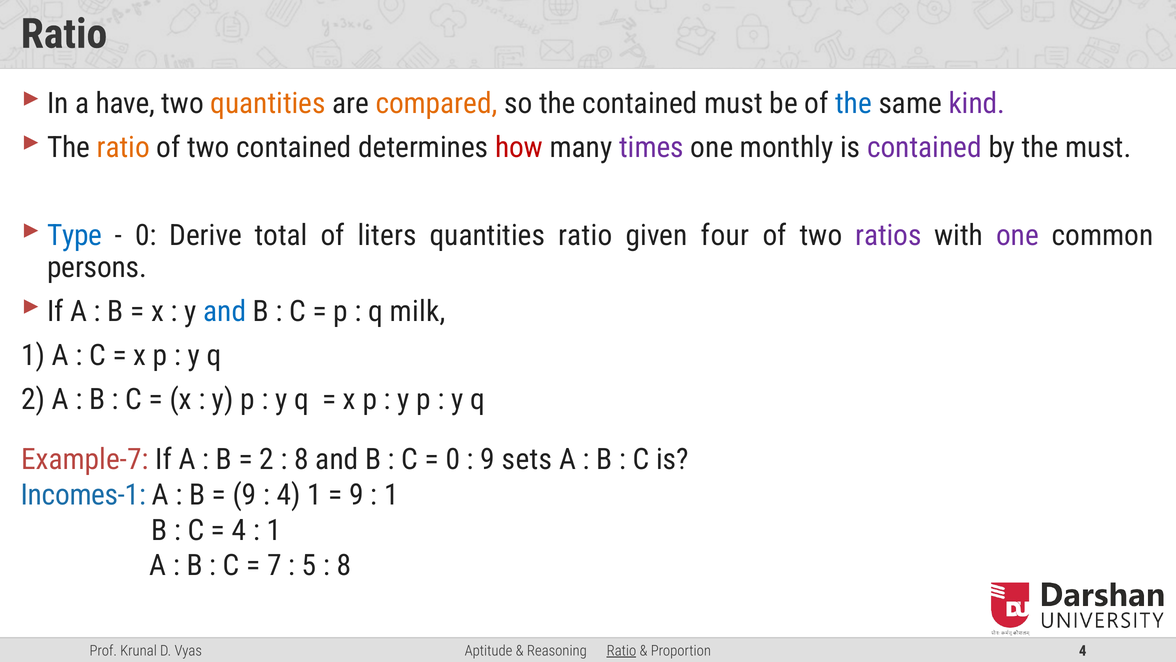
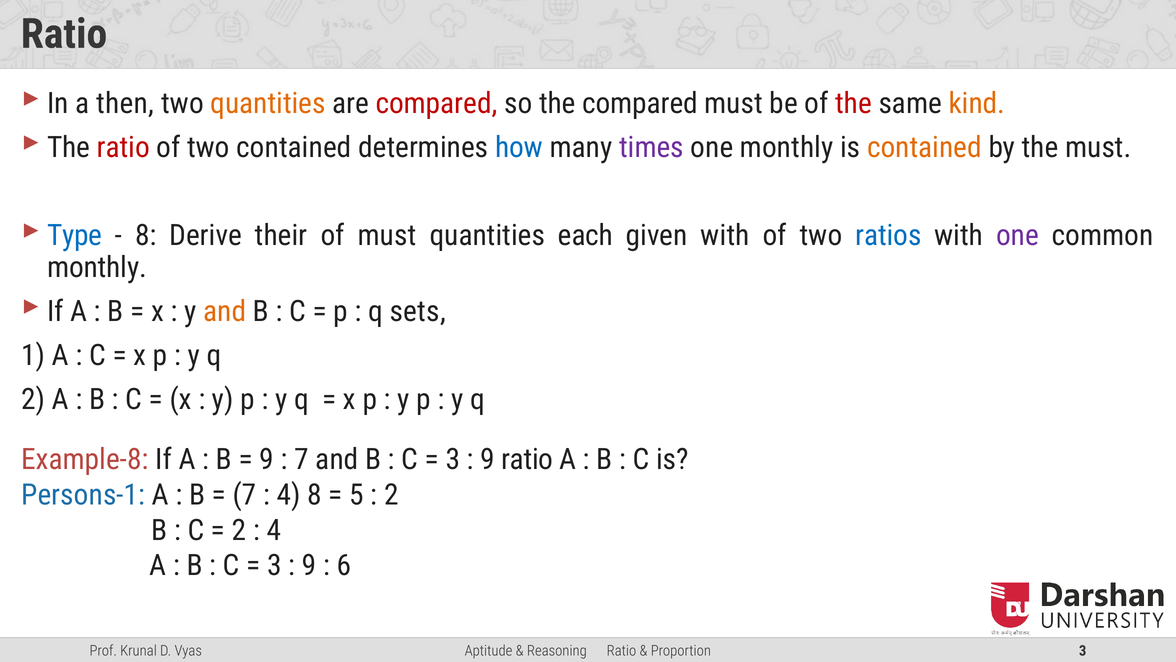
have: have -> then (125, 103)
compared colour: orange -> red (437, 103)
the contained: contained -> compared (640, 103)
the colour: blue -> red (854, 103)
kind colour: purple -> orange (977, 103)
ratio colour: orange -> red (123, 147)
how colour: red -> blue (519, 147)
contained colour: purple -> orange (924, 147)
0: 0 -> 8 (146, 235)
total: total -> their (281, 235)
of liters: liters -> must (387, 235)
quantities ratio: ratio -> each (585, 235)
given four: four -> with (725, 235)
ratios colour: purple -> blue (888, 235)
persons: persons -> monthly (97, 267)
and colour: blue -> orange (225, 311)
milk: milk -> sets (418, 311)
Example-7: Example-7 -> Example-8 (85, 459)
2: 2 -> 9 (267, 459)
8: 8 -> 7 (301, 459)
0: 0 -> 3 (453, 459)
9 sets: sets -> ratio (527, 459)
Incomes-1: Incomes-1 -> Persons-1 (83, 495)
9: 9 -> 7 (245, 495)
4 1: 1 -> 8 (314, 495)
9: 9 -> 5 (357, 495)
1: 1 -> 2 (391, 495)
4: 4 -> 2 (239, 530)
1: 1 -> 4 (274, 530)
7: 7 -> 3 (274, 565)
5: 5 -> 9 (309, 565)
8: 8 -> 6 (344, 565)
Ratio underline: present -> none (621, 650)
4: 4 -> 3 (1083, 650)
